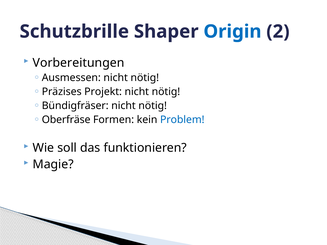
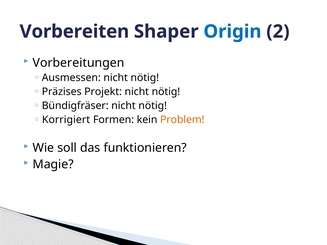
Schutzbrille: Schutzbrille -> Vorbereiten (74, 32)
Oberfräse: Oberfräse -> Korrigiert (66, 120)
Problem colour: blue -> orange (182, 120)
